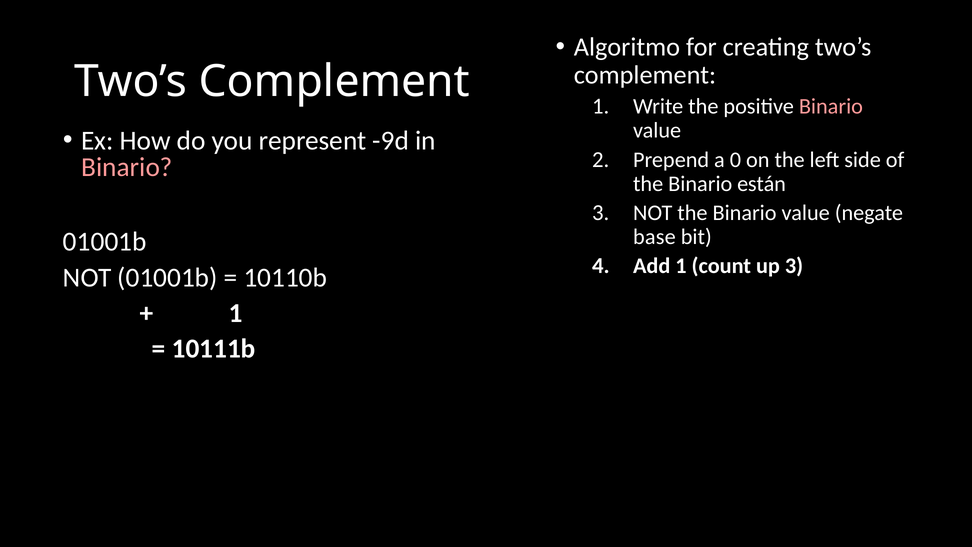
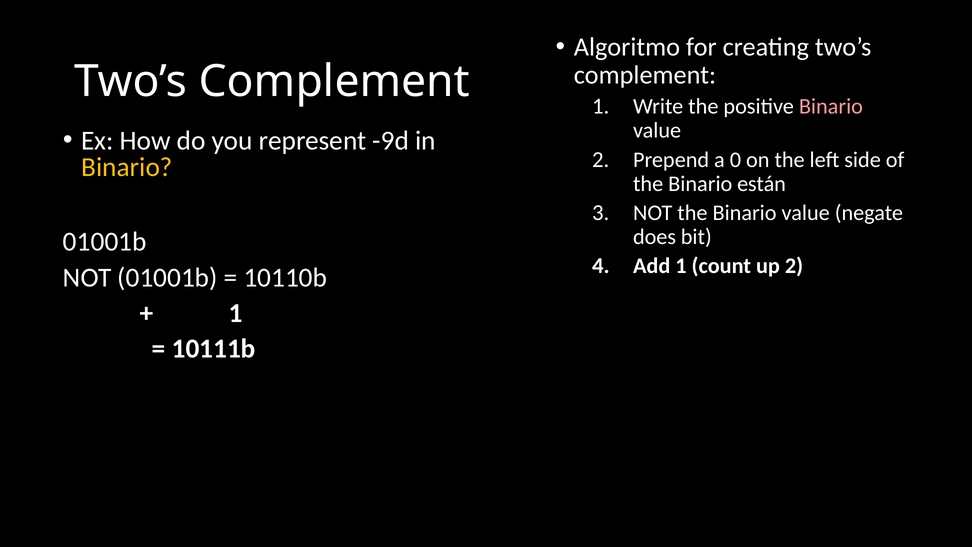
Binario colour: pink -> yellow (127, 167)
base: base -> does (655, 237)
up 3: 3 -> 2 (794, 266)
